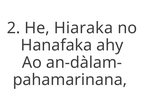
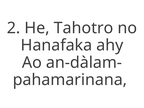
Hiaraka: Hiaraka -> Tahotro (84, 28)
